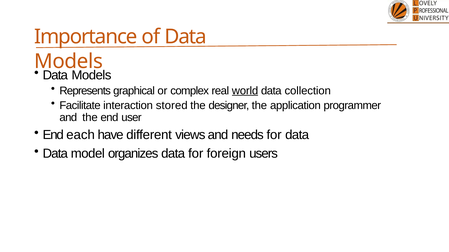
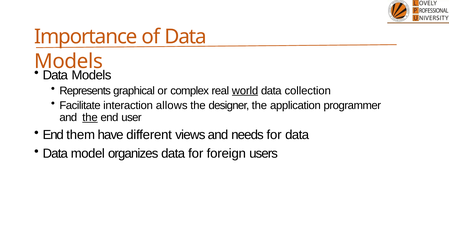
stored: stored -> allows (172, 106)
the underline: none -> present (90, 118)
each: each -> them (81, 135)
